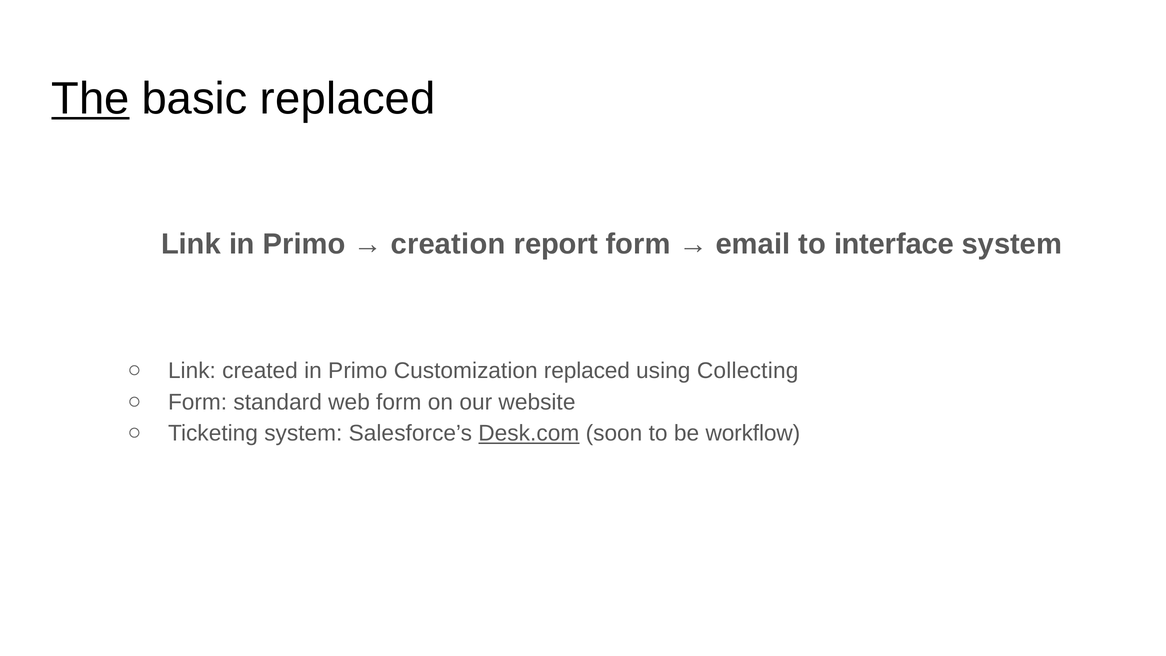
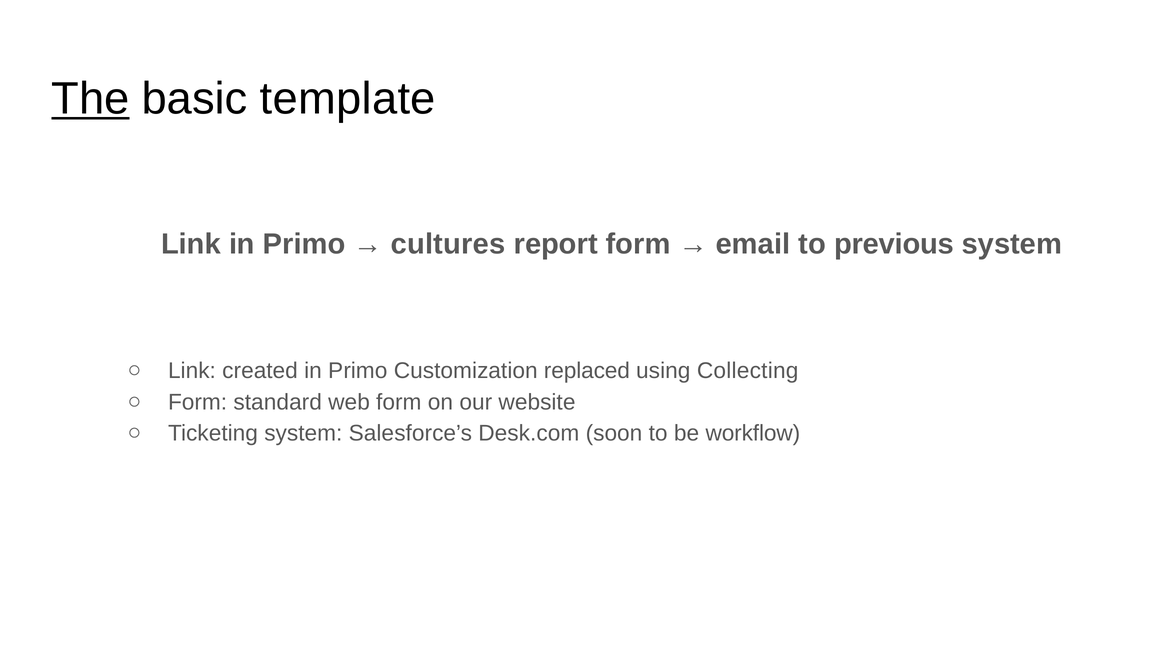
basic replaced: replaced -> template (348, 99)
creation: creation -> cultures (448, 244)
interface: interface -> previous (894, 244)
Desk.com underline: present -> none (529, 433)
